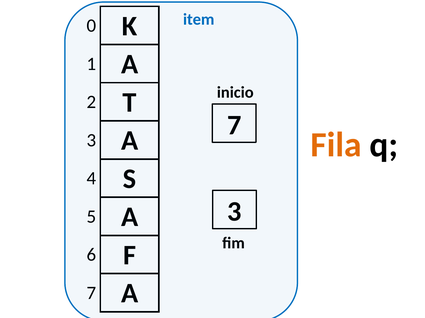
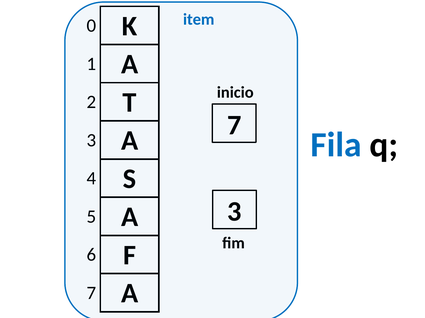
Fila colour: orange -> blue (336, 145)
